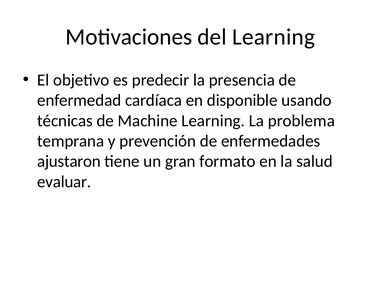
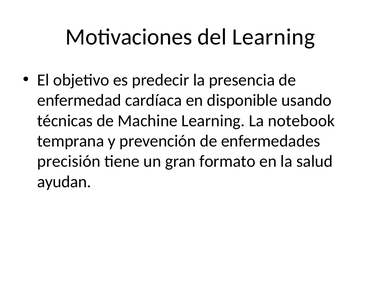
problema: problema -> notebook (301, 121)
ajustaron: ajustaron -> precisión (69, 161)
evaluar: evaluar -> ayudan (64, 182)
